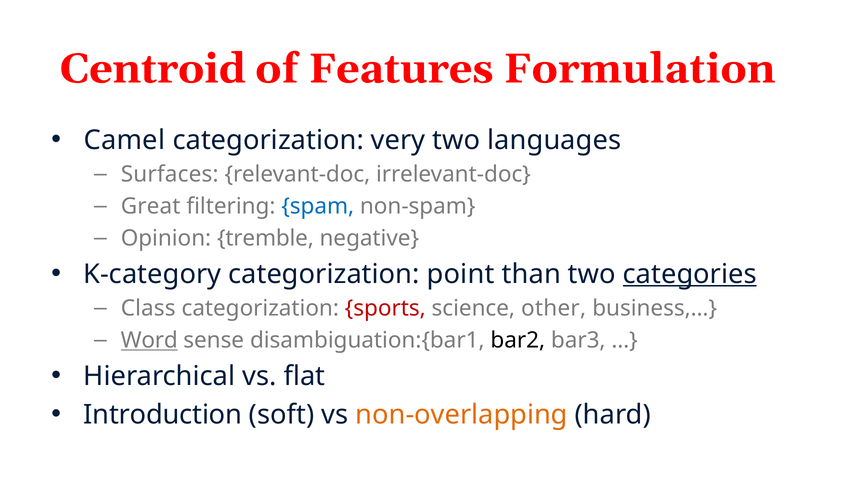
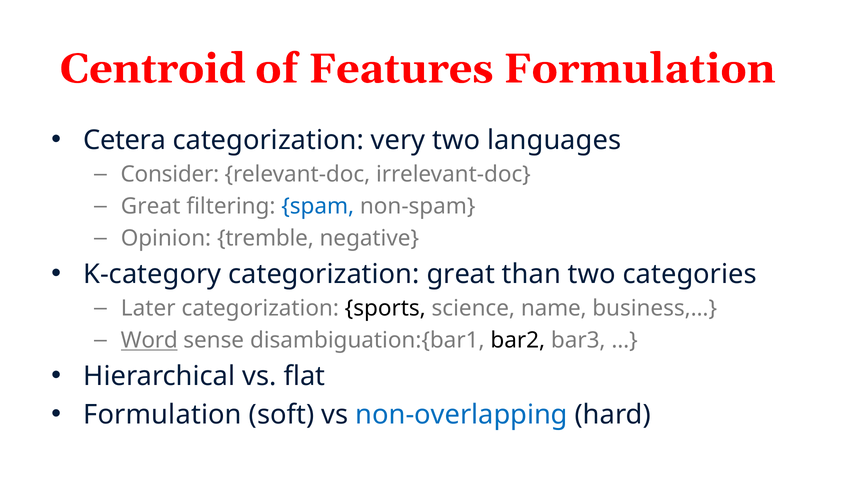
Camel: Camel -> Cetera (125, 140)
Surfaces: Surfaces -> Consider (170, 175)
categorization point: point -> great (461, 274)
categories underline: present -> none (690, 274)
Class: Class -> Later (148, 308)
sports colour: red -> black (385, 308)
other: other -> name (554, 308)
Introduction: Introduction -> Formulation (163, 415)
non-overlapping colour: orange -> blue (462, 415)
